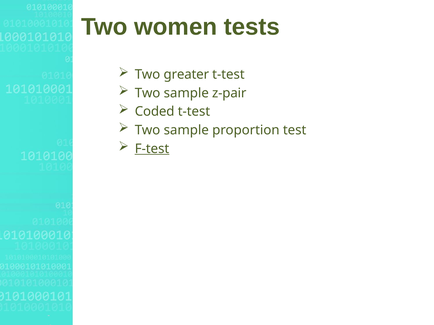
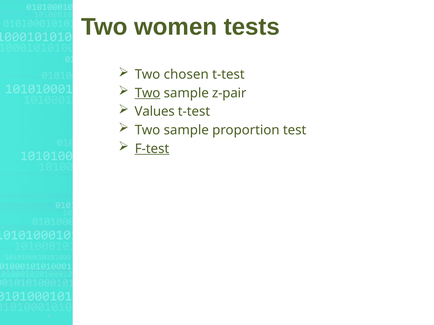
greater: greater -> chosen (186, 75)
Two underline: none -> present (148, 93)
Coded: Coded -> Values (155, 112)
